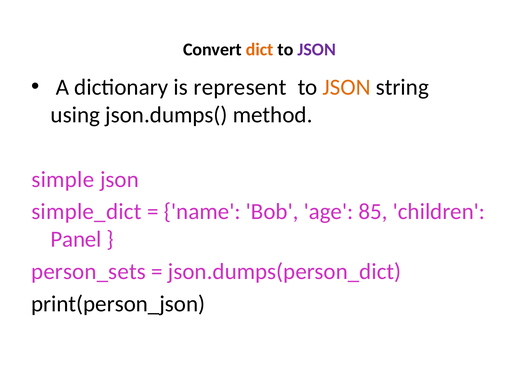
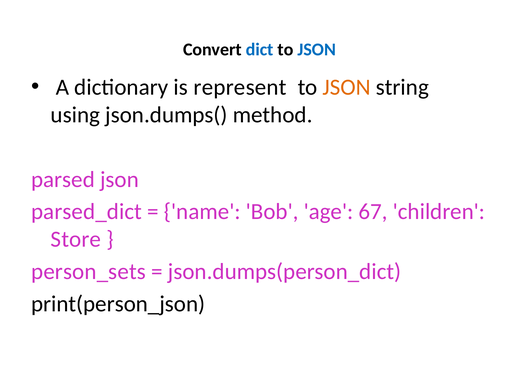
dict colour: orange -> blue (260, 50)
JSON colour: purple -> blue (317, 50)
simple: simple -> parsed (63, 180)
simple_dict: simple_dict -> parsed_dict (87, 212)
85: 85 -> 67 (373, 212)
Panel: Panel -> Store (76, 240)
